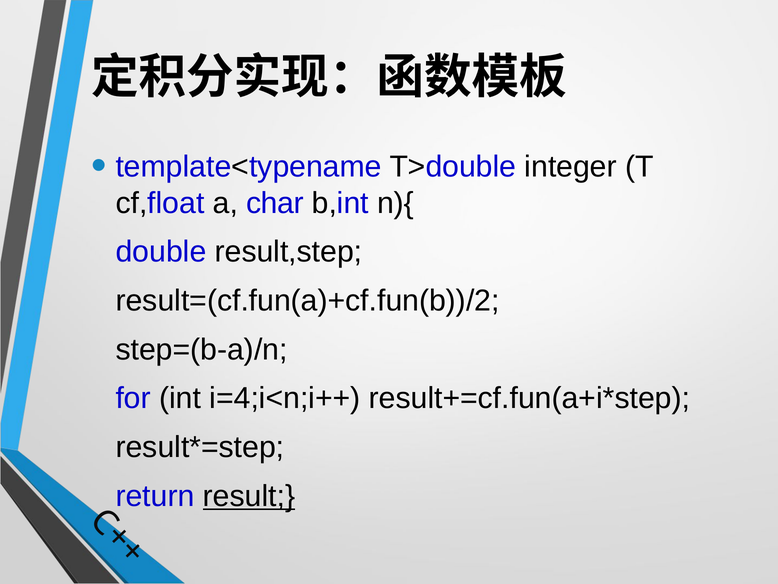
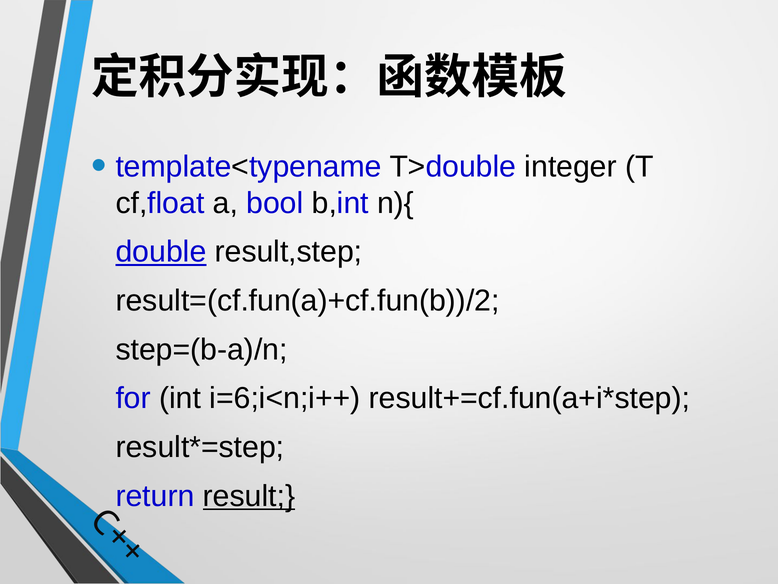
char: char -> bool (275, 203)
double underline: none -> present (161, 252)
i=4;i<n;i++: i=4;i<n;i++ -> i=6;i<n;i++ (285, 398)
